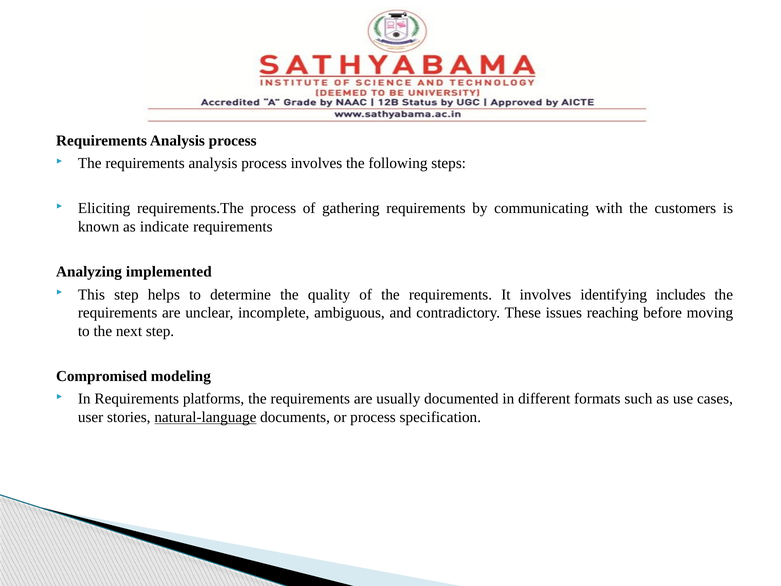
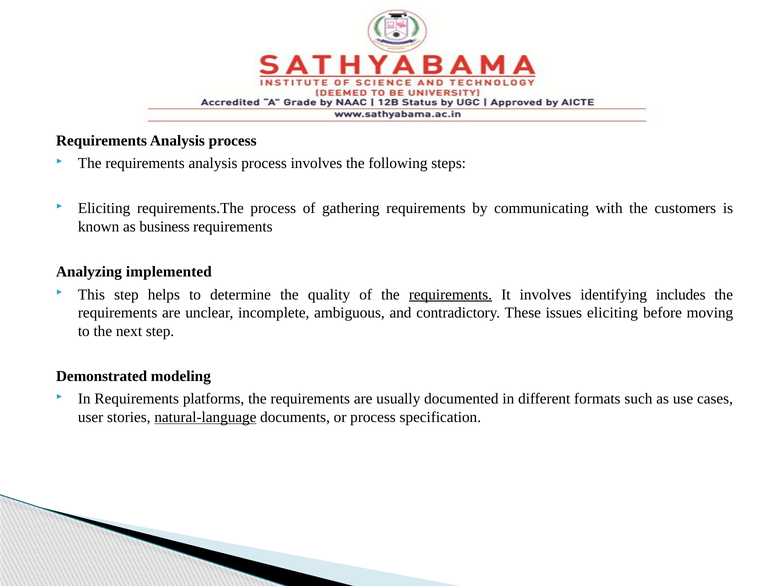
indicate: indicate -> business (165, 227)
requirements underline: none -> present (450, 294)
issues reaching: reaching -> eliciting (612, 313)
Compromised: Compromised -> Demonstrated (102, 376)
